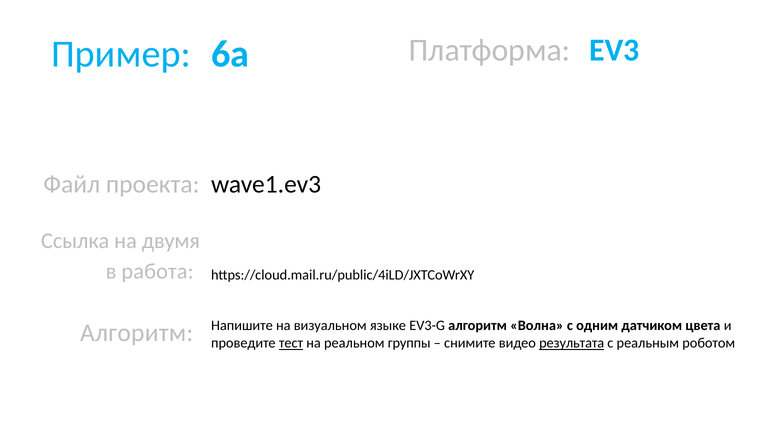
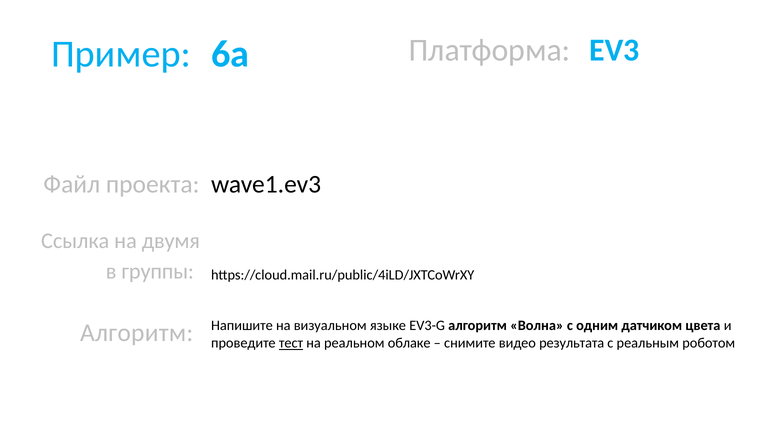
работа: работа -> группы (158, 271)
группы: группы -> облаке (409, 343)
результата underline: present -> none (572, 343)
